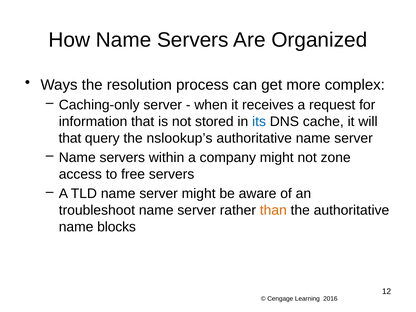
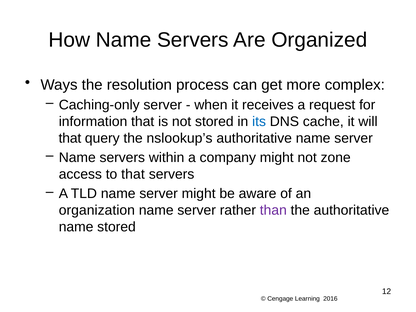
to free: free -> that (133, 174)
troubleshoot: troubleshoot -> organization (97, 210)
than colour: orange -> purple (273, 210)
name blocks: blocks -> stored (117, 227)
